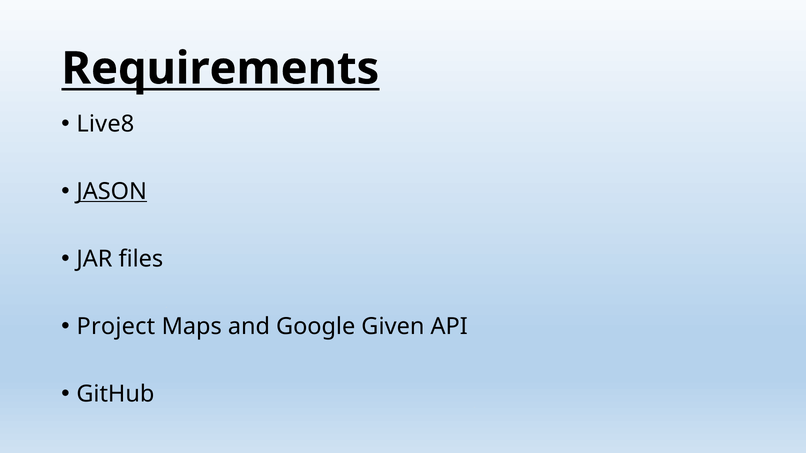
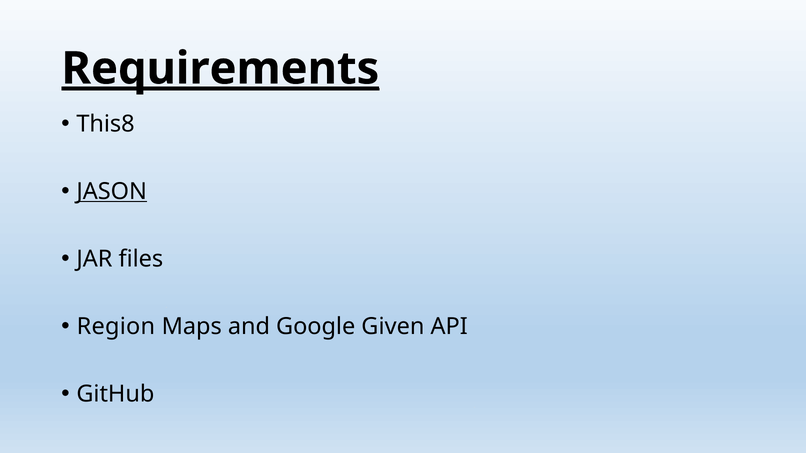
Requirements underline: none -> present (220, 69)
Live8: Live8 -> This8 (106, 124)
Project: Project -> Region (116, 327)
